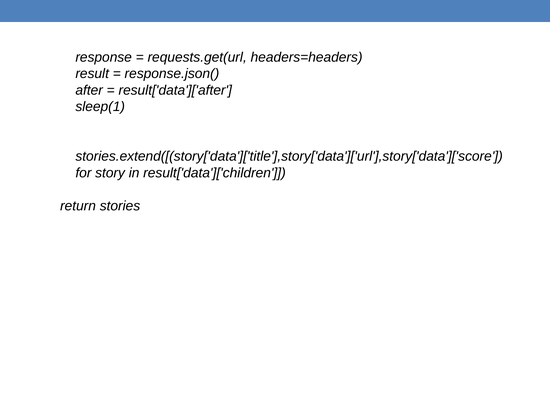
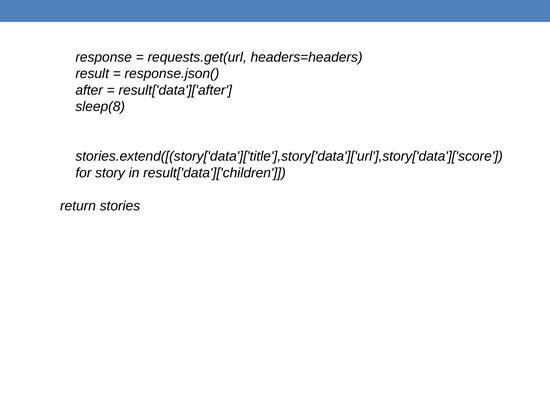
sleep(1: sleep(1 -> sleep(8 (100, 107)
